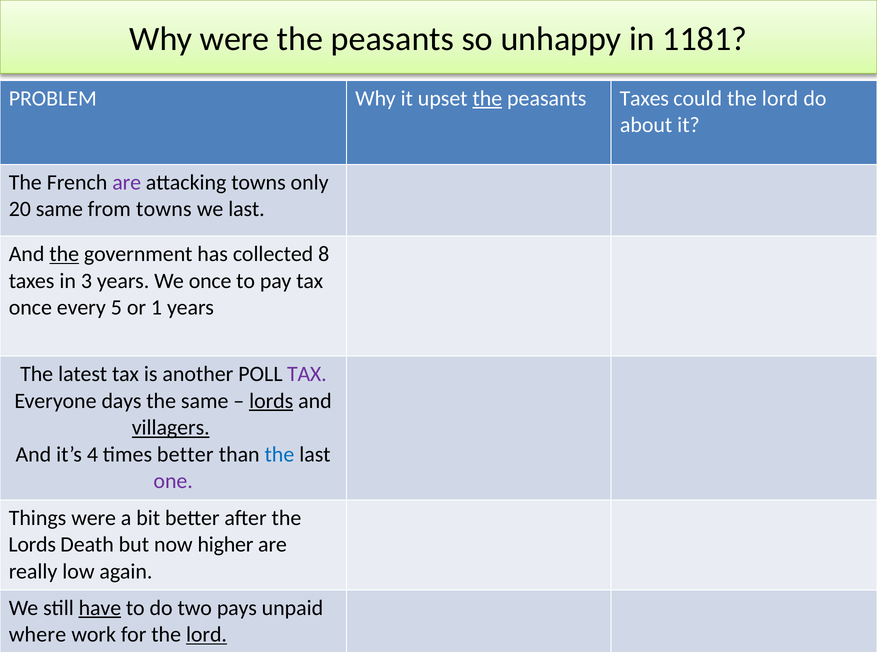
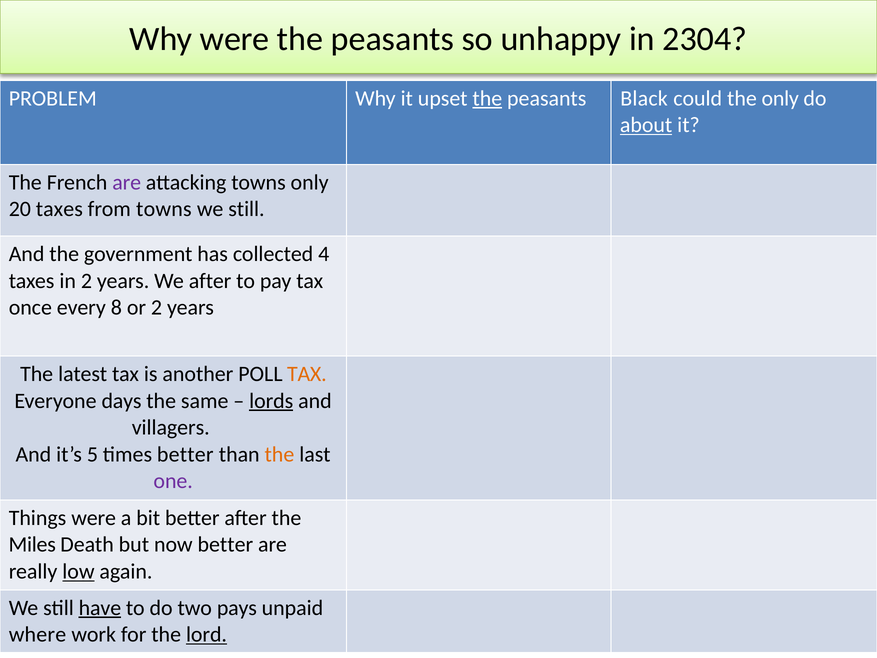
1181: 1181 -> 2304 (705, 39)
peasants Taxes: Taxes -> Black (644, 98)
could the lord: lord -> only (780, 98)
about underline: none -> present (646, 125)
20 same: same -> taxes (59, 209)
last: last -> still (246, 209)
the underline: present -> none (64, 254)
8: 8 -> 4 (324, 254)
in 3: 3 -> 2 (86, 281)
We once: once -> after (210, 281)
5: 5 -> 8 (116, 307)
or 1: 1 -> 2 (157, 307)
TAX colour: purple -> orange (307, 374)
villagers underline: present -> none (171, 428)
4: 4 -> 5 (92, 454)
the colour: blue -> orange (279, 454)
Lords: Lords -> Miles (32, 545)
now higher: higher -> better (225, 545)
low underline: none -> present (78, 571)
